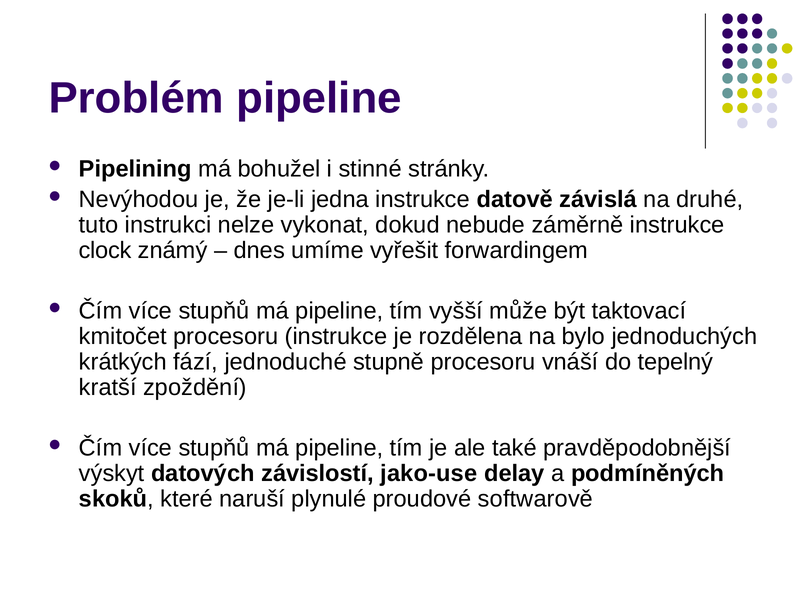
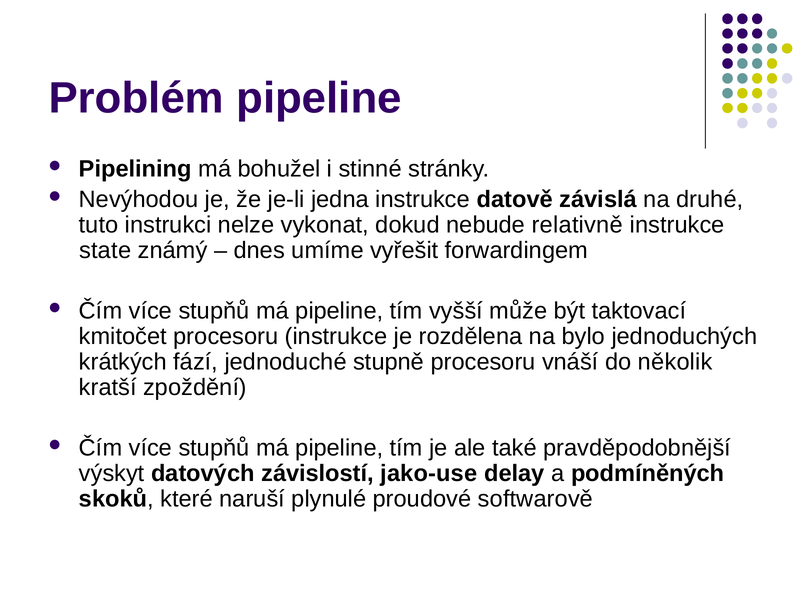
záměrně: záměrně -> relativně (577, 225)
clock: clock -> state (105, 250)
tepelný: tepelný -> několik (675, 362)
